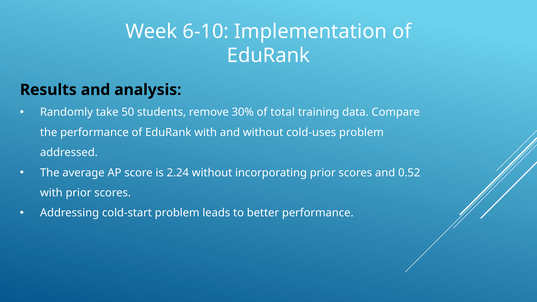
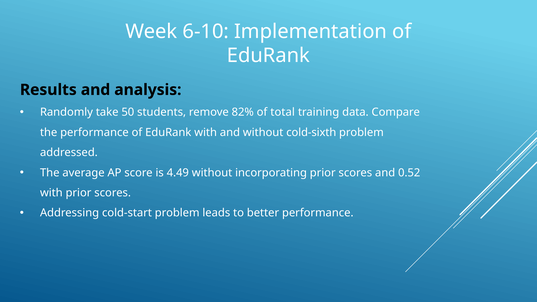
30%: 30% -> 82% (243, 112)
cold-uses: cold-uses -> cold-sixth (311, 132)
2.24: 2.24 -> 4.49 (178, 173)
